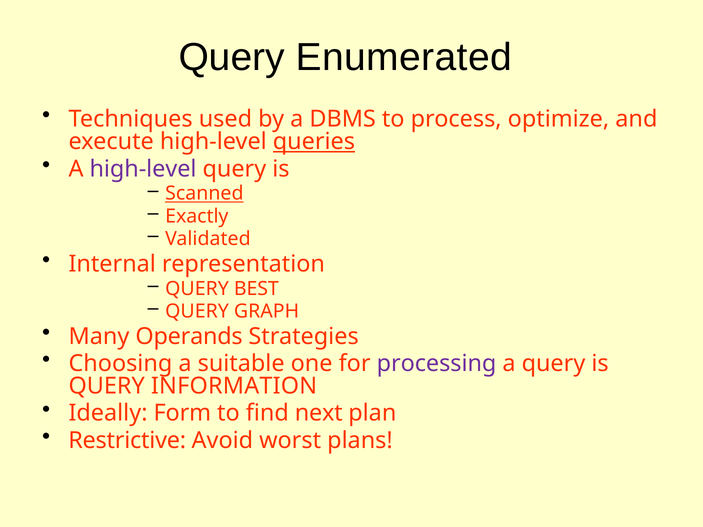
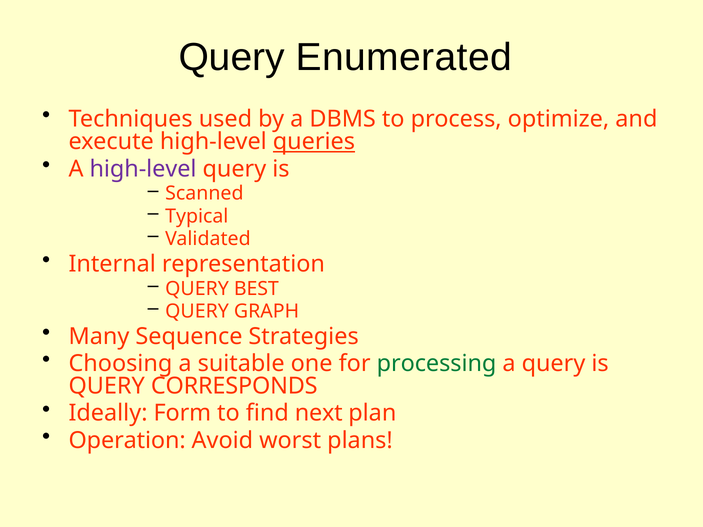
Scanned underline: present -> none (204, 194)
Exactly: Exactly -> Typical (197, 216)
Operands: Operands -> Sequence (189, 337)
processing colour: purple -> green (437, 364)
INFORMATION: INFORMATION -> CORRESPONDS (234, 386)
Restrictive: Restrictive -> Operation (127, 441)
